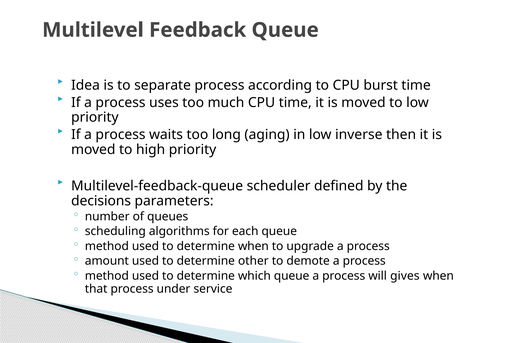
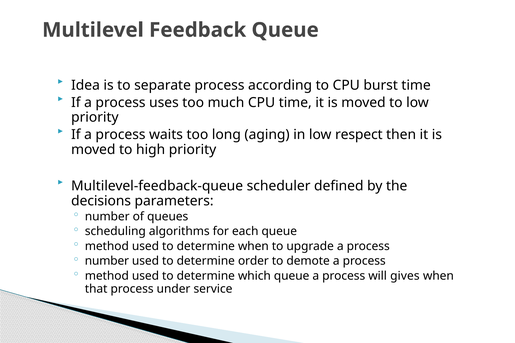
inverse: inverse -> respect (359, 135)
amount: amount -> number (107, 261)
other: other -> order (253, 261)
